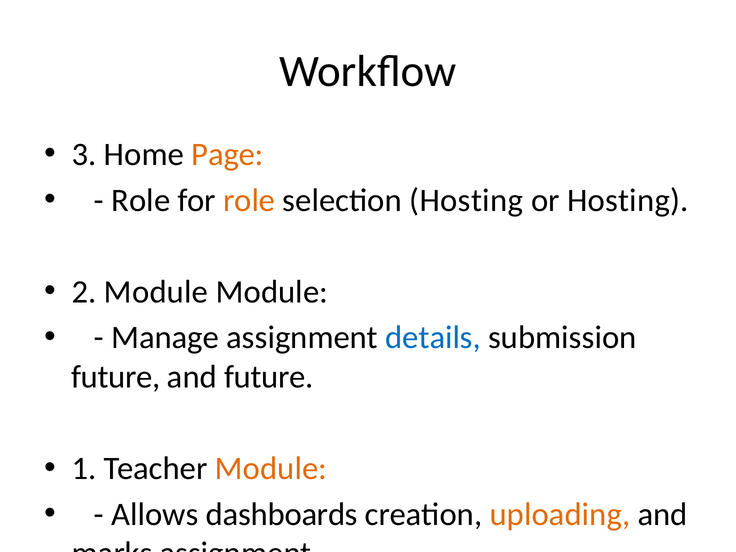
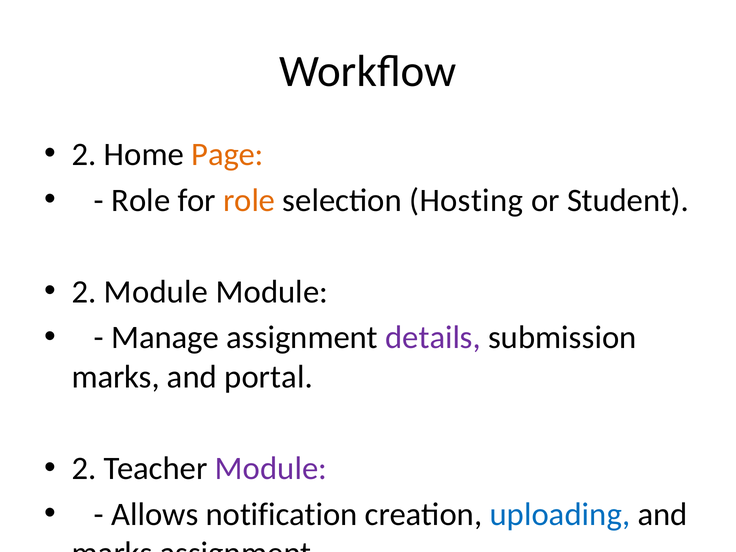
3: 3 -> 2 (84, 154)
or Hosting: Hosting -> Student (628, 200)
details colour: blue -> purple (433, 338)
future: future -> marks (116, 377)
and future: future -> portal (269, 377)
1: 1 -> 2 (84, 469)
Module colour: orange -> purple (271, 469)
dashboards: dashboards -> notification (282, 514)
uploading colour: orange -> blue (560, 514)
